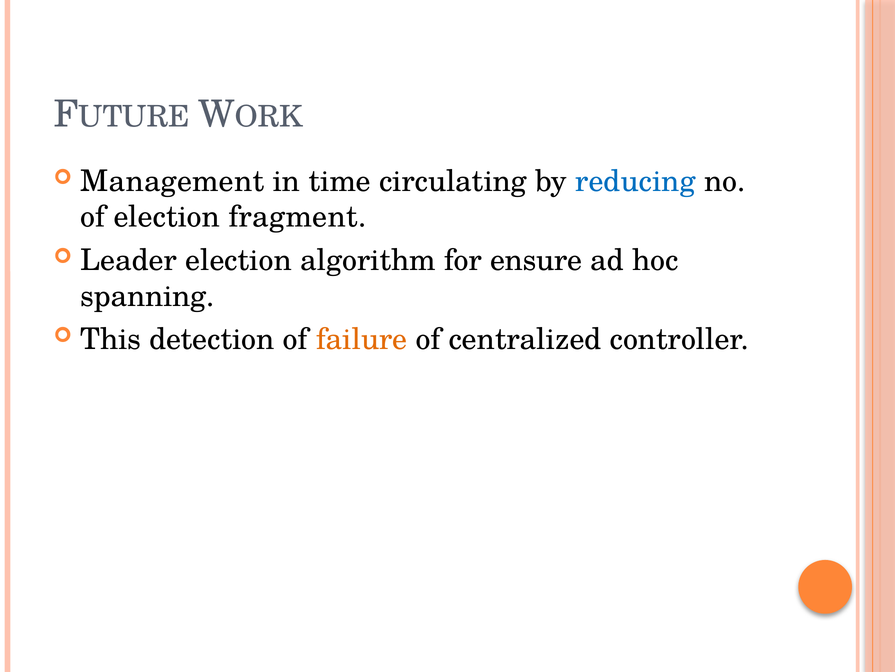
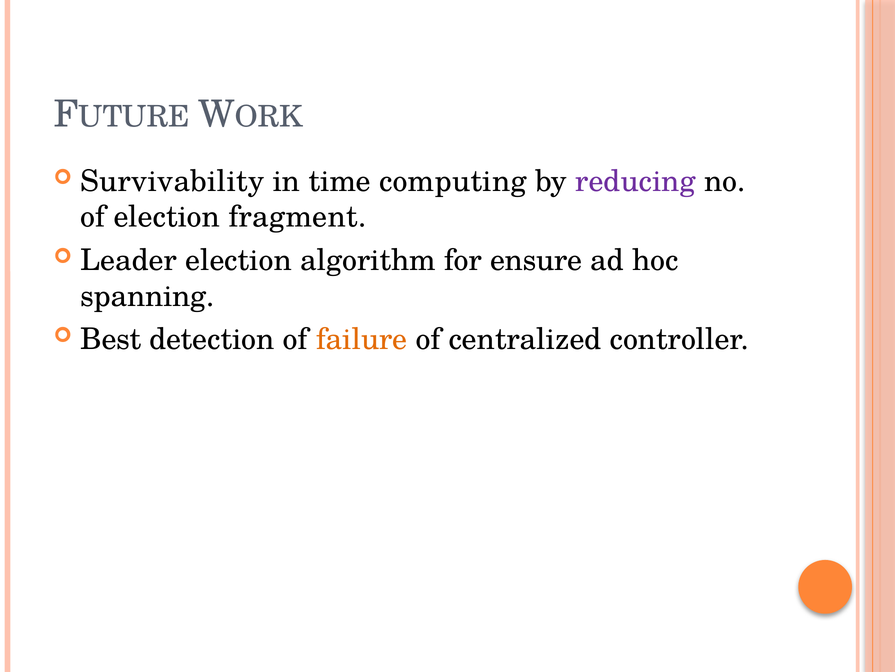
Management: Management -> Survivability (172, 181)
circulating: circulating -> computing (453, 181)
reducing colour: blue -> purple (636, 181)
This: This -> Best (111, 339)
